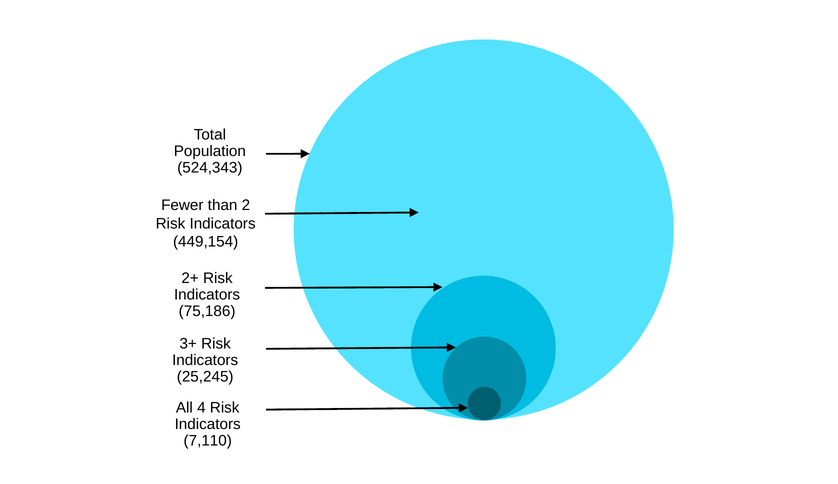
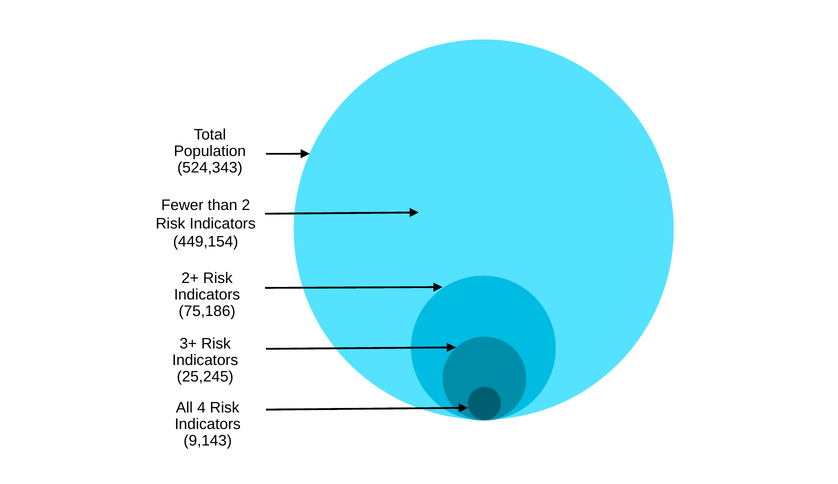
7,110: 7,110 -> 9,143 (208, 440)
